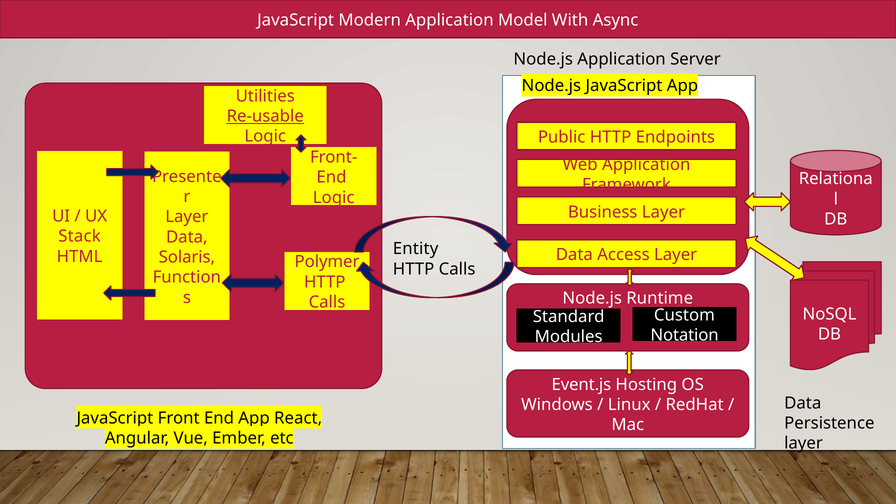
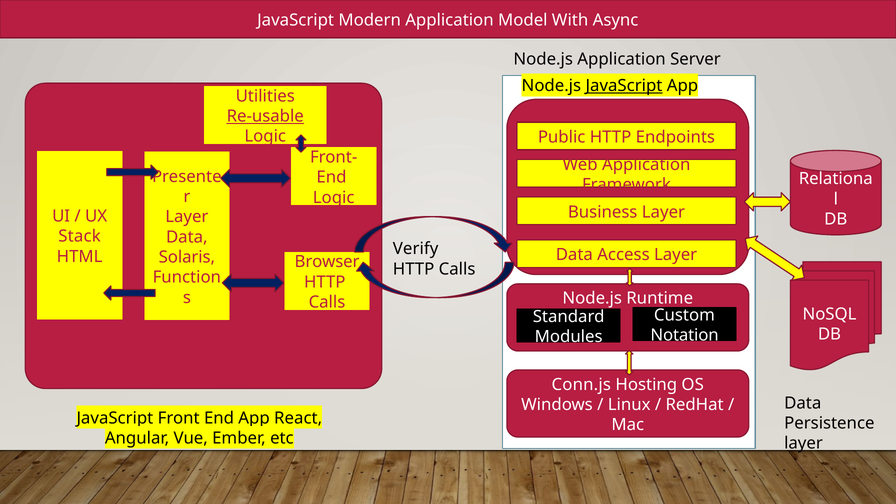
JavaScript underline: none -> present (624, 86)
Entity: Entity -> Verify (416, 249)
Polymer: Polymer -> Browser (327, 262)
Event.js: Event.js -> Conn.js (581, 384)
